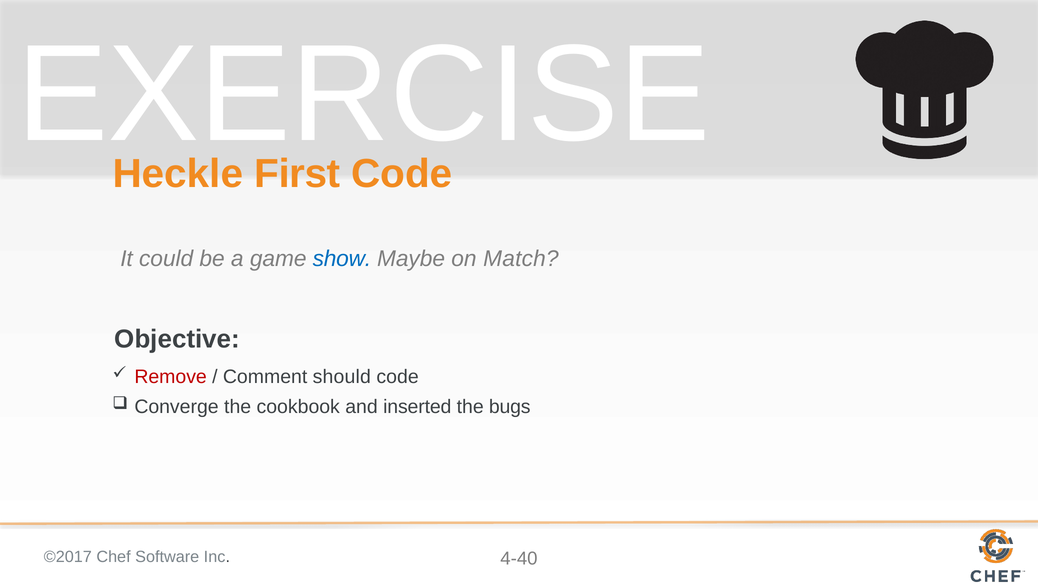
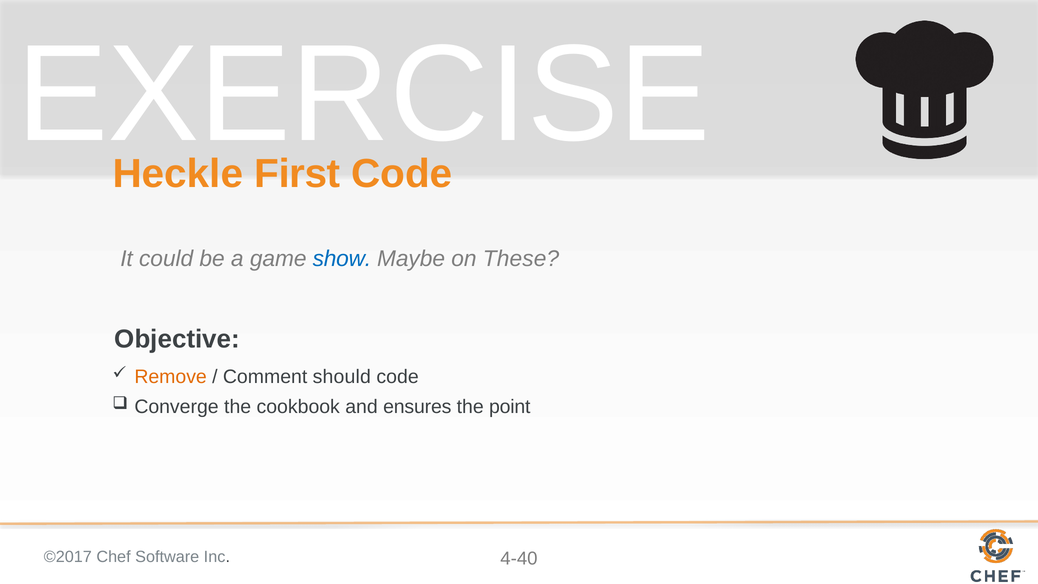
Match: Match -> These (521, 259)
Remove colour: red -> orange (171, 377)
inserted: inserted -> ensures (417, 407)
bugs: bugs -> point (510, 407)
